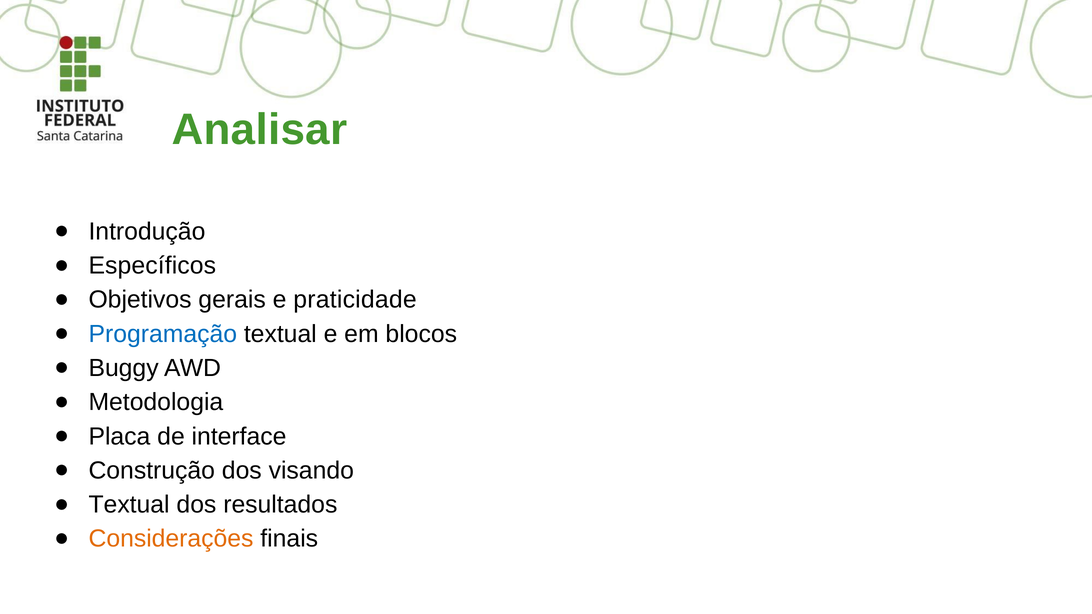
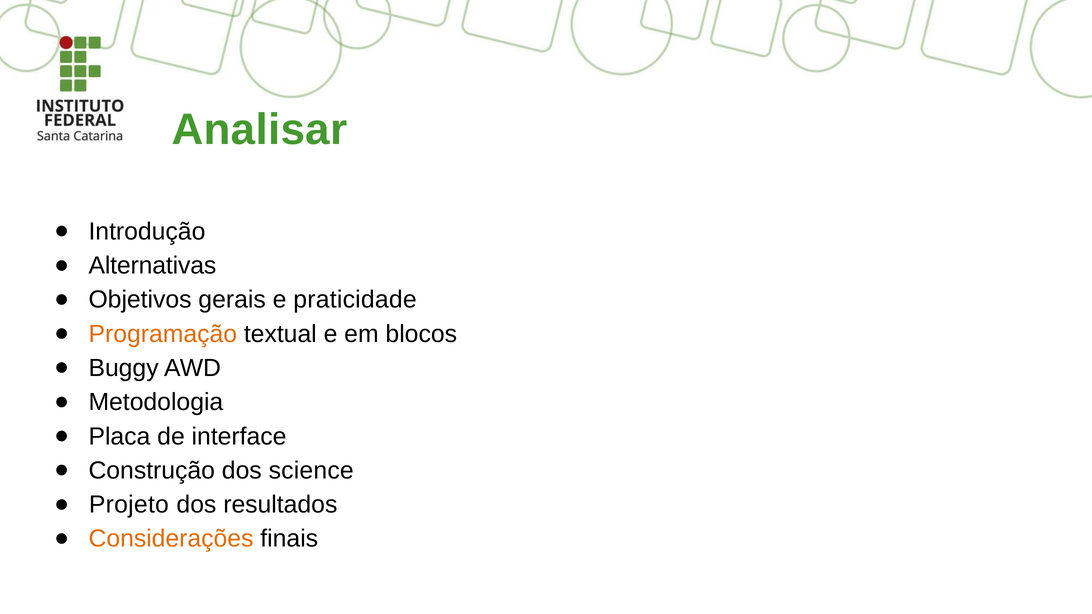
Específicos: Específicos -> Alternativas (152, 266)
Programação colour: blue -> orange (163, 334)
visando: visando -> science (311, 471)
Textual: Textual -> Projeto (129, 505)
